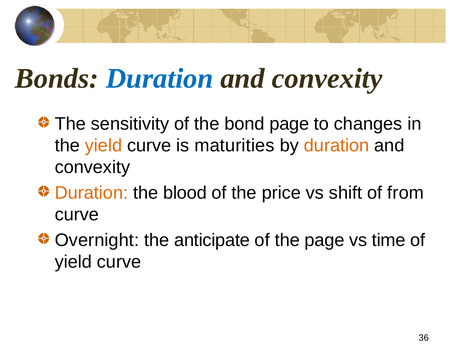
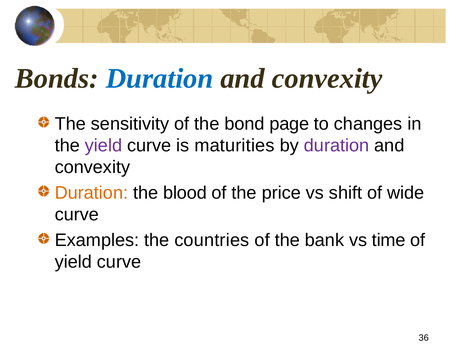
yield colour: orange -> purple (103, 146)
duration colour: orange -> purple (337, 146)
from: from -> wide (406, 193)
Overnight: Overnight -> Examples (97, 240)
anticipate: anticipate -> countries (212, 240)
the page: page -> bank (324, 240)
